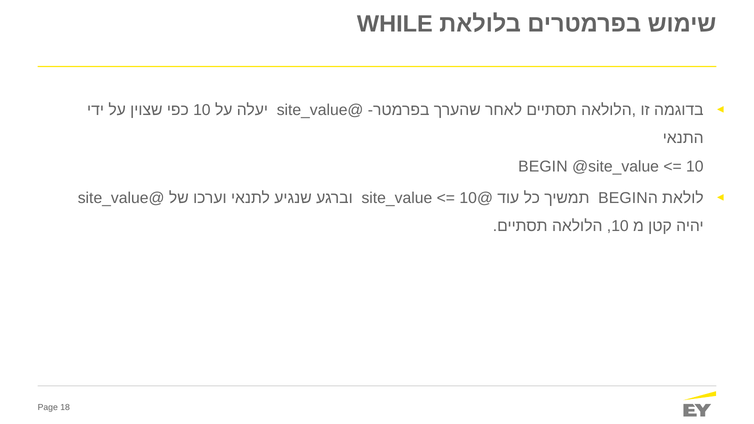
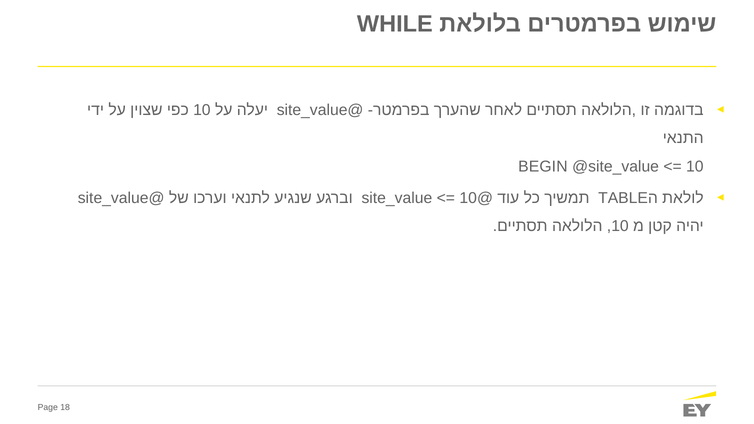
BEGIN: BEGIN -> TABLE (623, 198)
